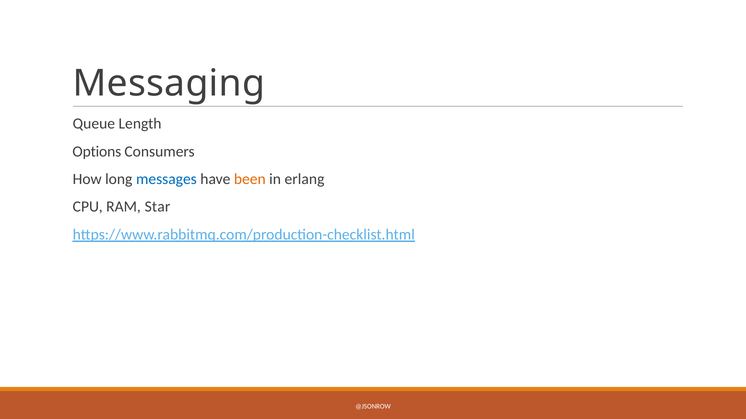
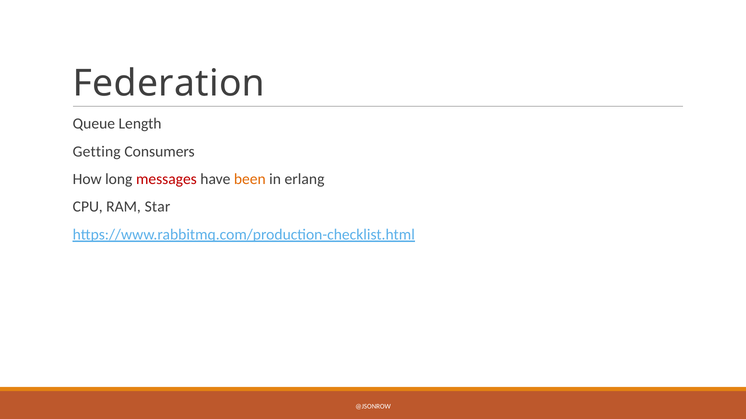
Messaging: Messaging -> Federation (169, 84)
Options: Options -> Getting (97, 152)
messages colour: blue -> red (166, 179)
